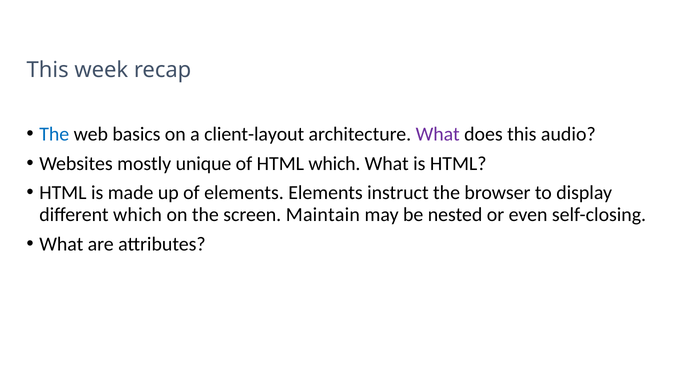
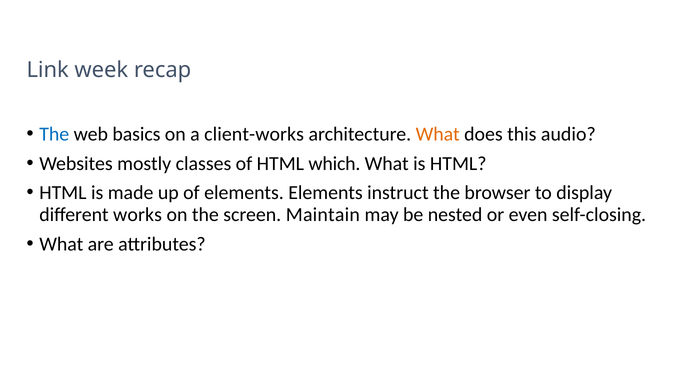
This: This -> Link (48, 70)
client-layout: client-layout -> client-works (254, 134)
What colour: purple -> orange (438, 134)
unique: unique -> classes (203, 164)
different which: which -> works (138, 215)
